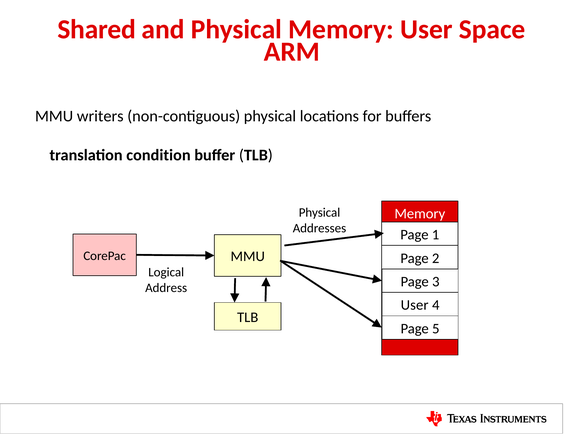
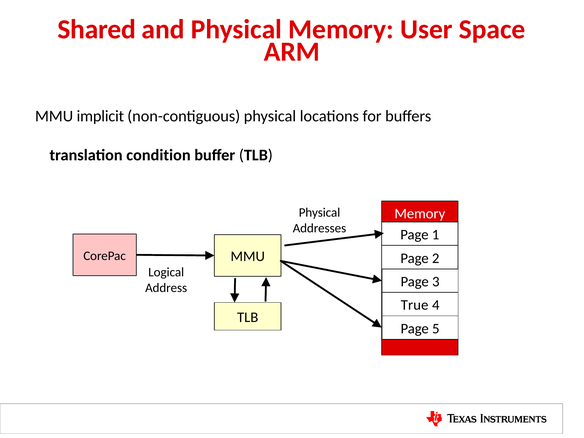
writers: writers -> implicit (100, 116)
User: User -> True (415, 305)
